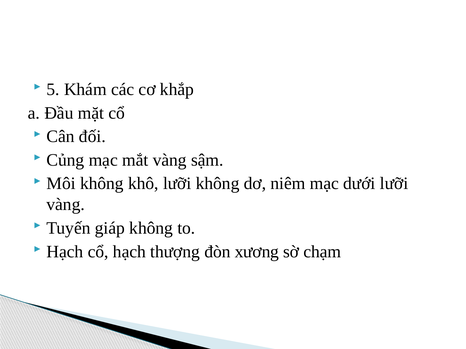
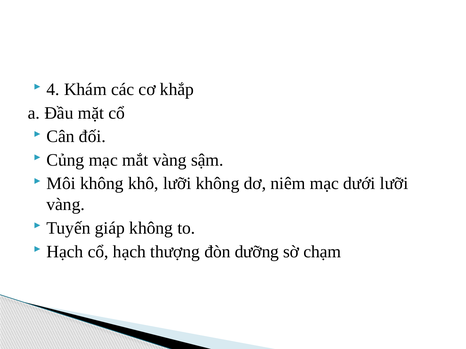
5: 5 -> 4 (53, 90)
xương: xương -> dưỡng (257, 252)
